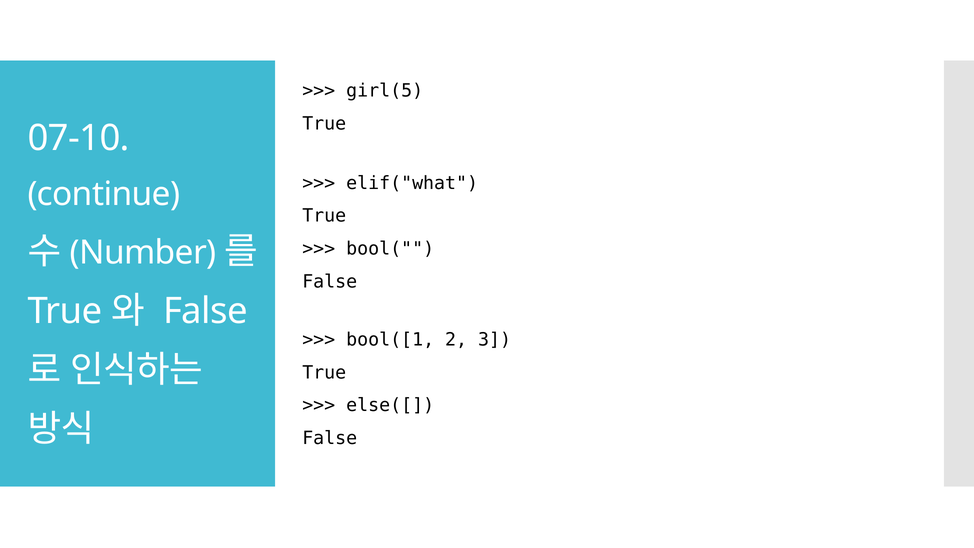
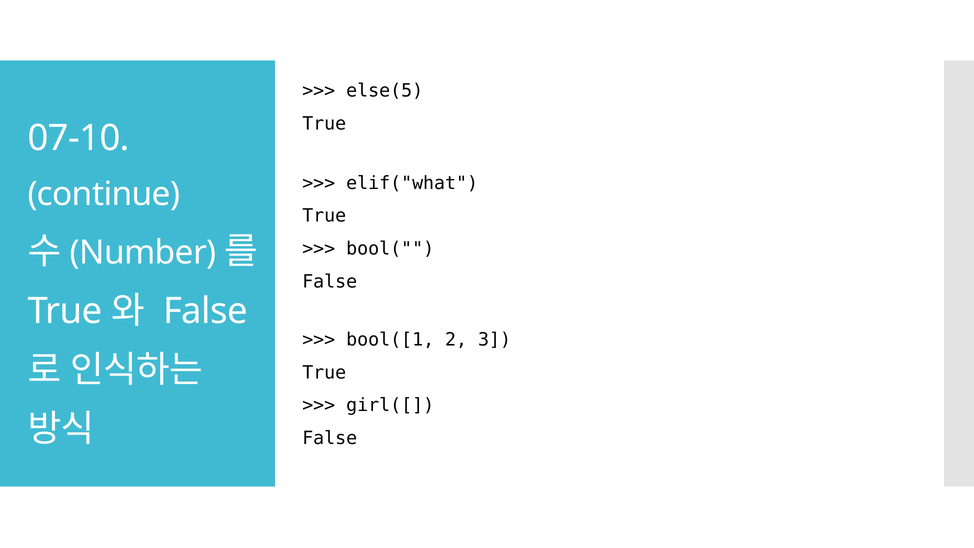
girl(5: girl(5 -> else(5 (385, 91)
else([: else([ -> girl([ (390, 405)
